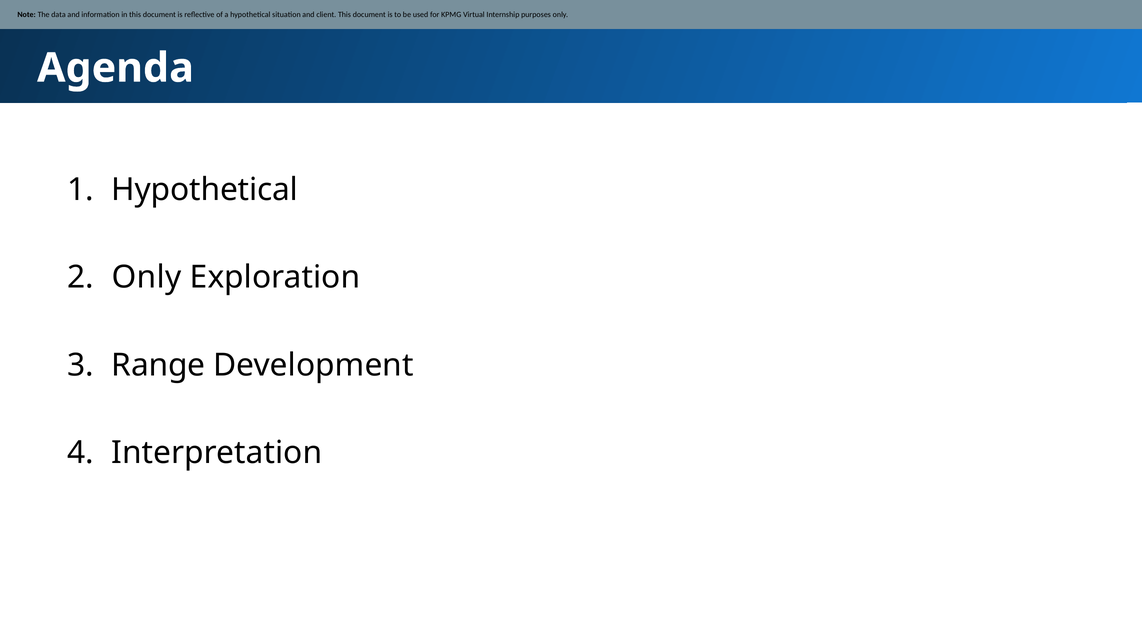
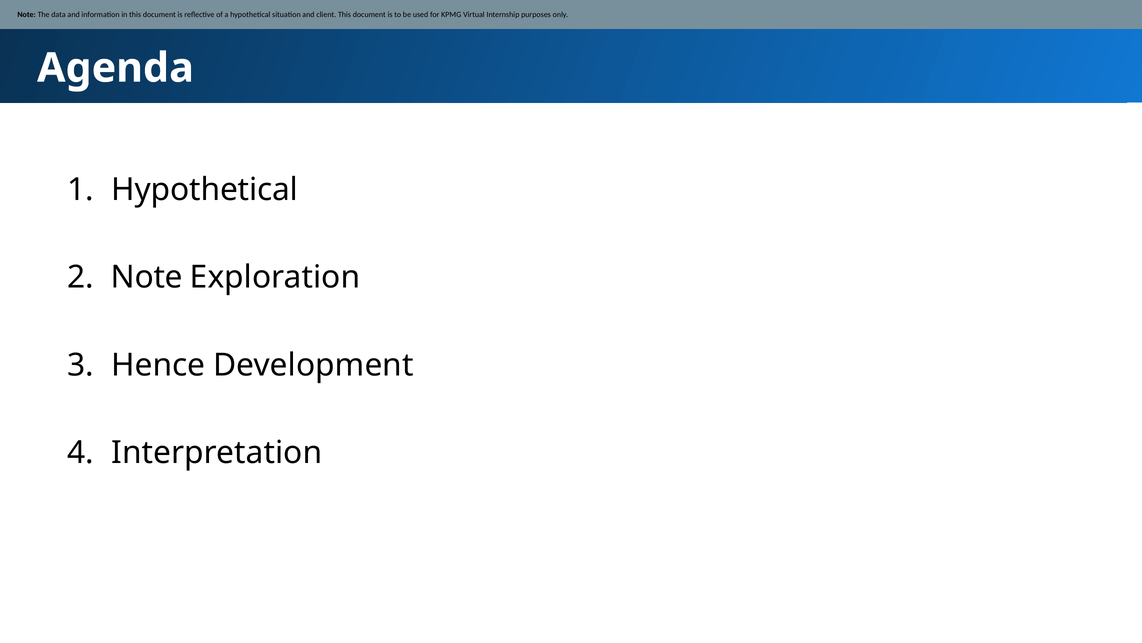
Only: Only -> Note (147, 277)
Range: Range -> Hence (158, 365)
